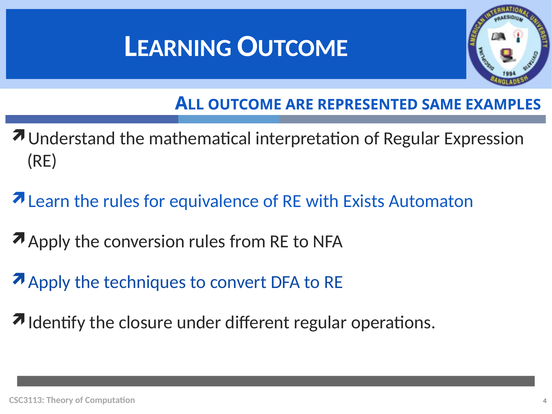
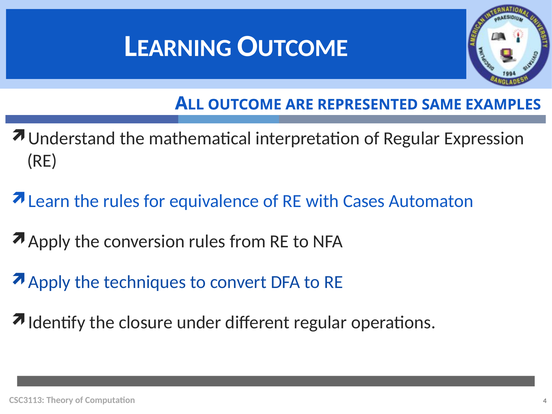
Exists: Exists -> Cases (364, 201)
